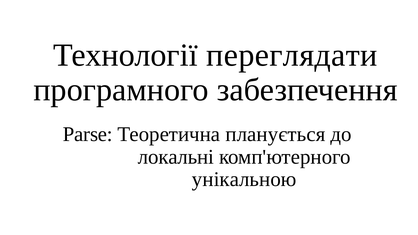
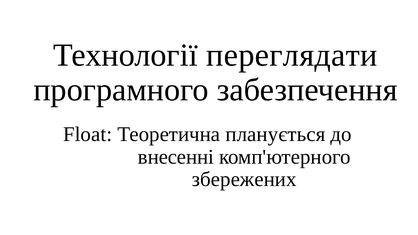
Parse: Parse -> Float (88, 134)
локальні: локальні -> внесенні (176, 157)
унікальною: унікальною -> збережених (244, 179)
